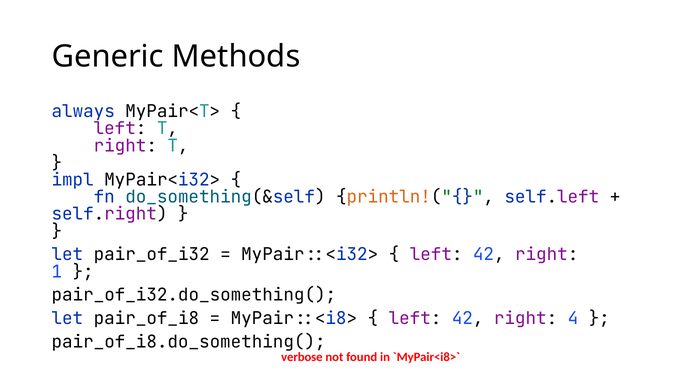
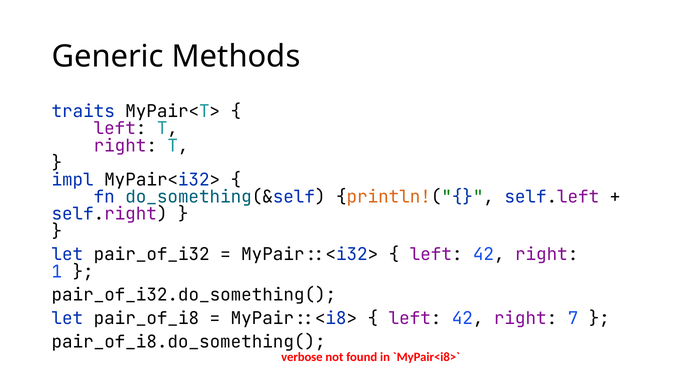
always: always -> traits (83, 112)
4: 4 -> 7 (573, 319)
